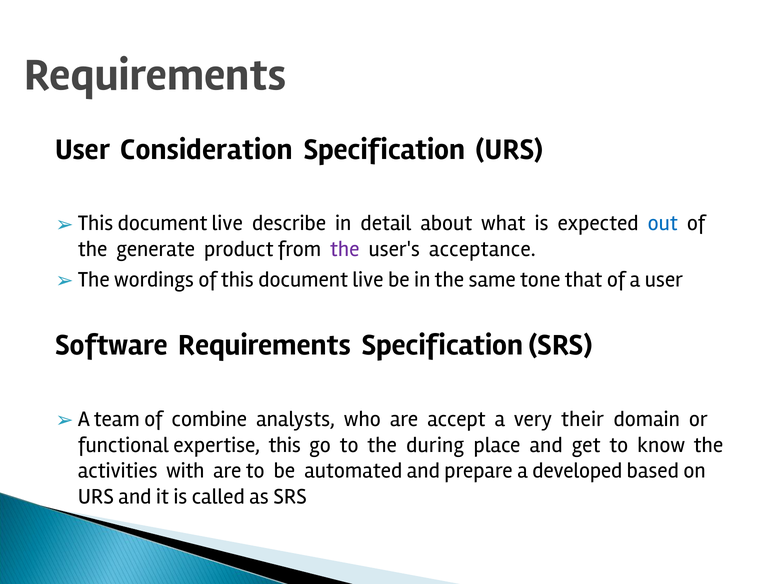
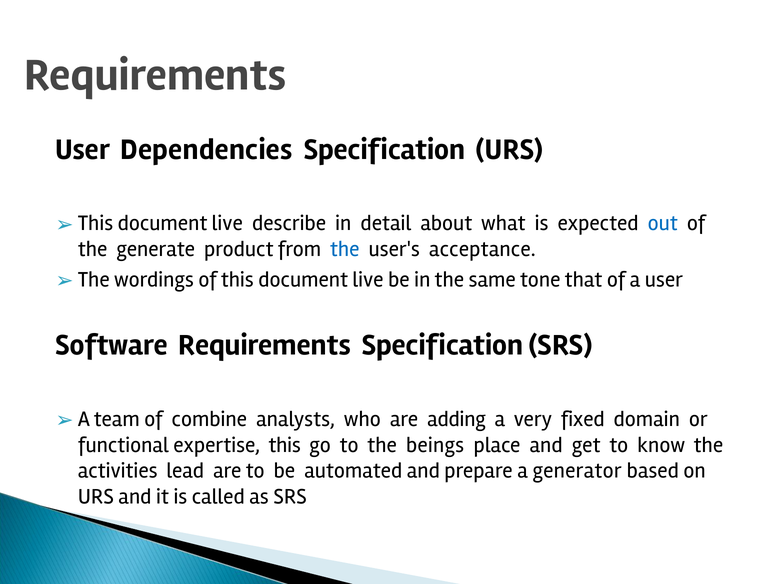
Consideration: Consideration -> Dependencies (206, 150)
the colour: purple -> blue (345, 249)
accept: accept -> adding (457, 419)
their: their -> fixed (583, 419)
during: during -> beings (435, 445)
with: with -> lead (185, 471)
developed: developed -> generator (577, 471)
